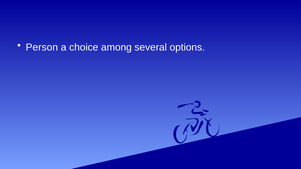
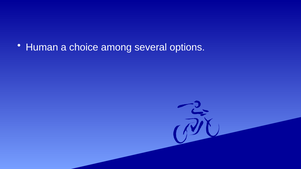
Person: Person -> Human (42, 47)
